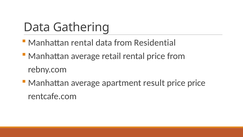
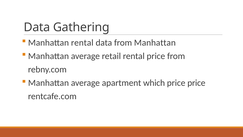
from Residential: Residential -> Manhattan (155, 43)
result: result -> which (154, 83)
